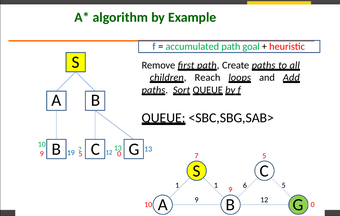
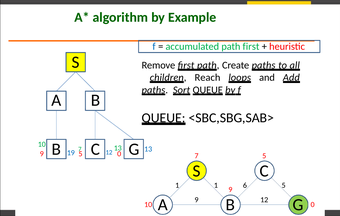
path goal: goal -> first (251, 47)
